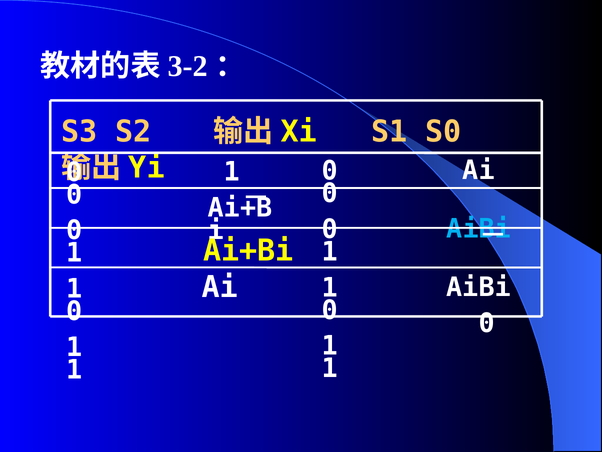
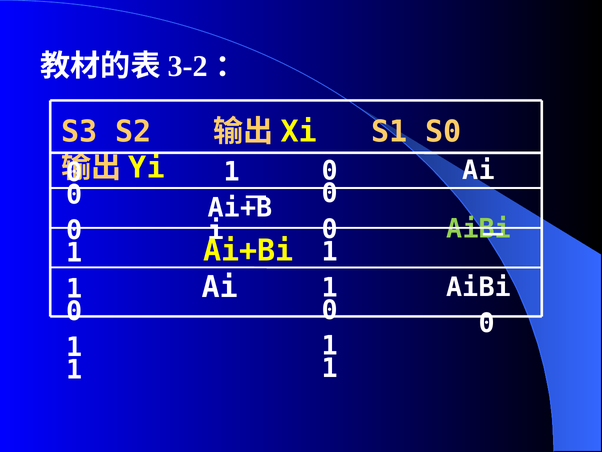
AiBi colour: light blue -> light green (479, 229)
